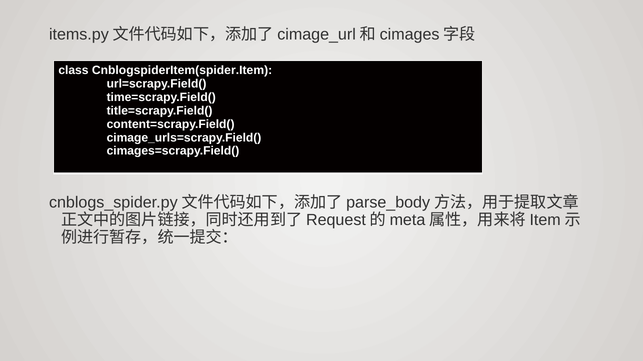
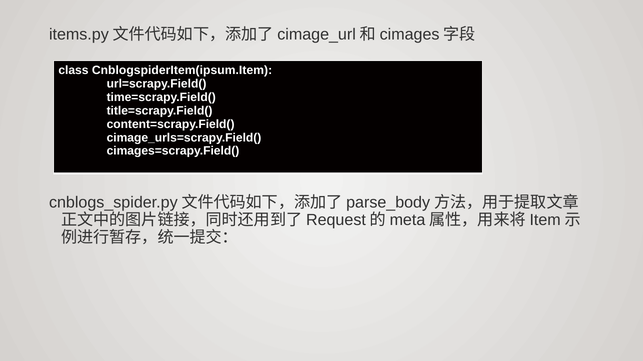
CnblogspiderItem(spider.Item: CnblogspiderItem(spider.Item -> CnblogspiderItem(ipsum.Item (182, 70)
